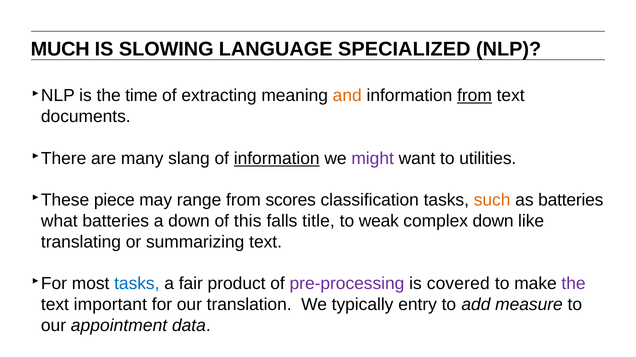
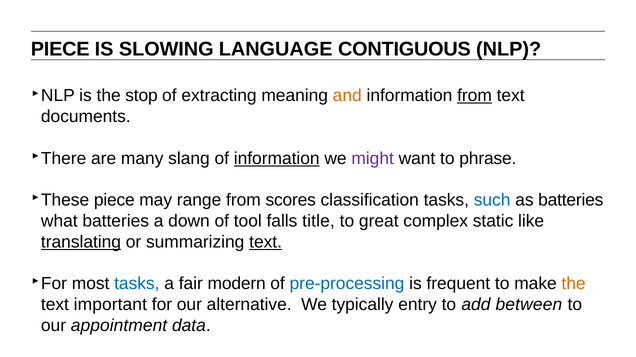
MUCH: MUCH -> PIECE (60, 49)
SPECIALIZED: SPECIALIZED -> CONTIGUOUS (404, 49)
time: time -> stop (142, 96)
utilities: utilities -> phrase (488, 158)
such colour: orange -> blue (492, 200)
this: this -> tool (248, 221)
weak: weak -> great (379, 221)
complex down: down -> static (493, 221)
translating underline: none -> present (81, 242)
text underline: none -> present (266, 242)
product: product -> modern (237, 284)
pre-processing colour: purple -> blue (347, 284)
covered: covered -> frequent (458, 284)
the colour: purple -> orange (574, 284)
translation: translation -> alternative (249, 305)
measure: measure -> between (529, 305)
